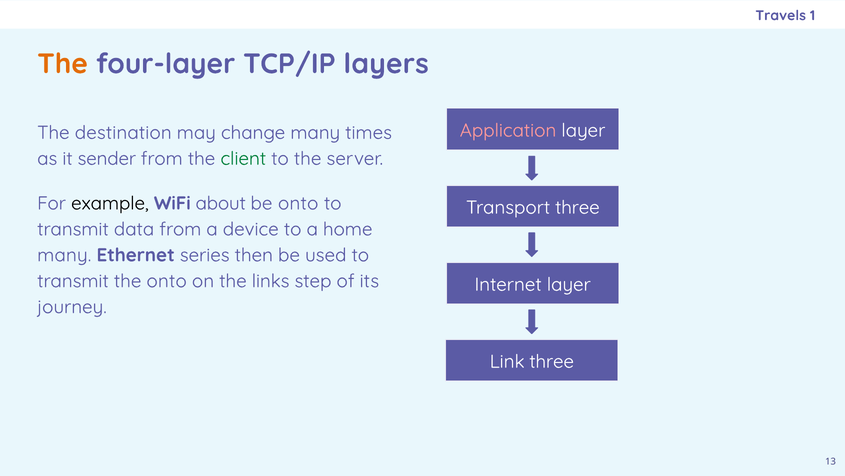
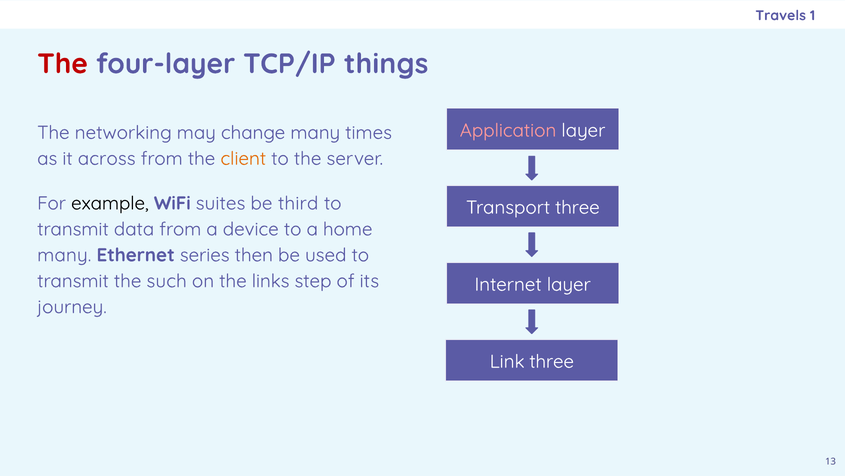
The colour: orange -> red (63, 64)
layers: layers -> things (386, 64)
destination: destination -> networking (123, 133)
sender: sender -> across (107, 158)
client colour: green -> orange (243, 158)
about: about -> suites (221, 203)
be onto: onto -> third (298, 203)
the onto: onto -> such (167, 281)
